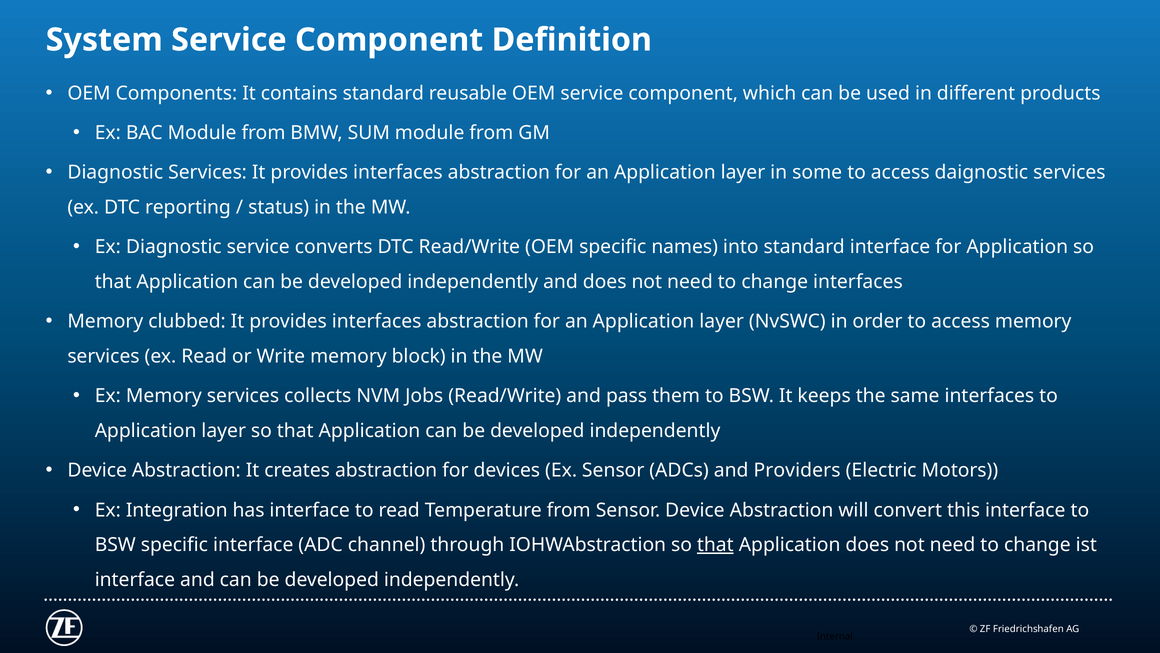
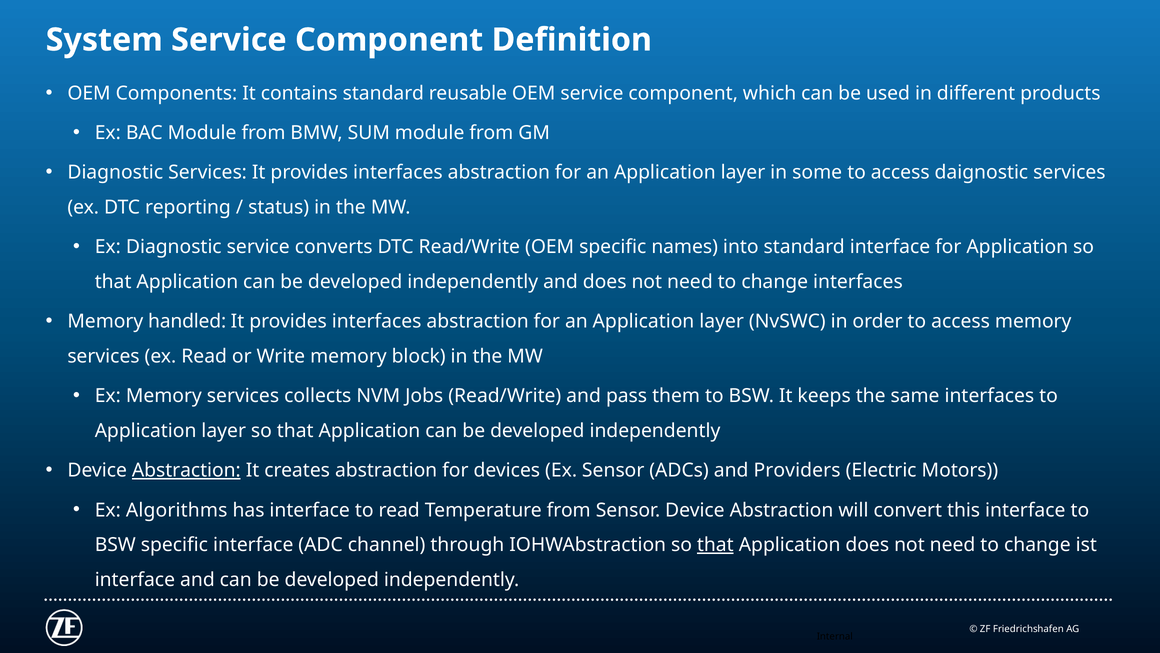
clubbed: clubbed -> handled (187, 321)
Abstraction underline: none -> present (186, 470)
Integration: Integration -> Algorithms (177, 510)
